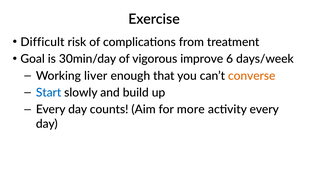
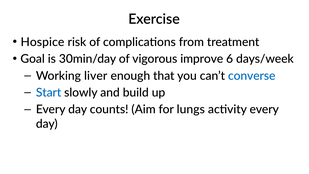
Difficult: Difficult -> Hospice (42, 42)
converse colour: orange -> blue (252, 76)
more: more -> lungs (191, 109)
